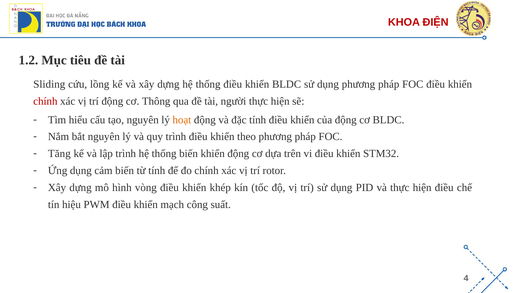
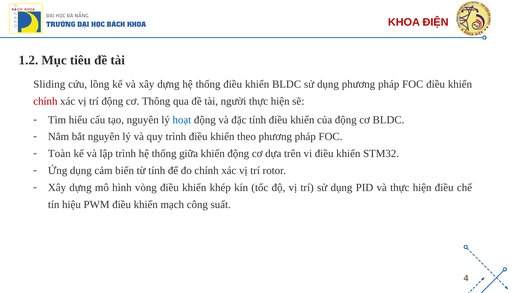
hoạt colour: orange -> blue (182, 120)
Tăng: Tăng -> Toàn (59, 154)
thống biến: biến -> giữa (189, 154)
